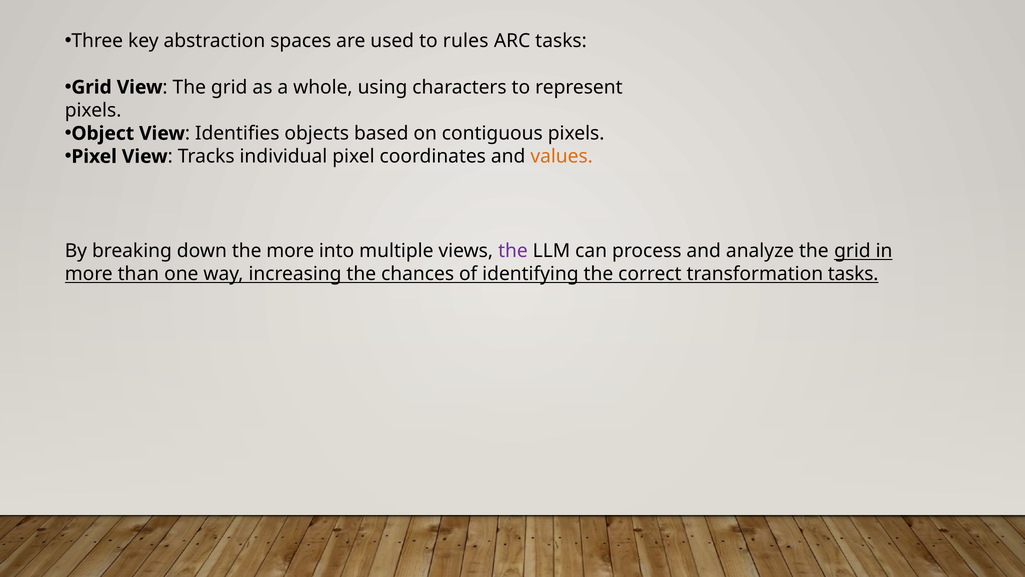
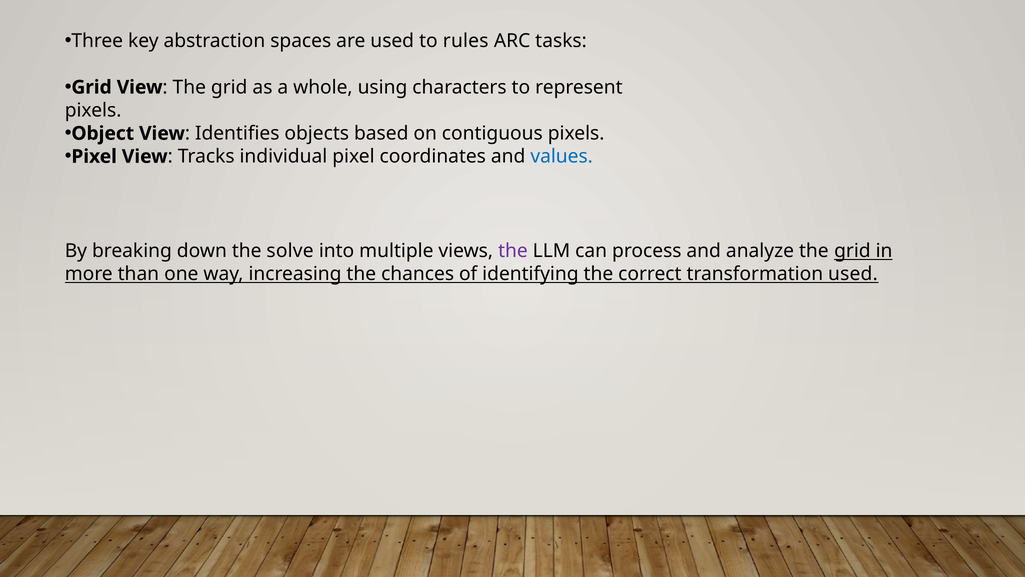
values colour: orange -> blue (562, 156)
the more: more -> solve (290, 251)
transformation tasks: tasks -> used (853, 274)
